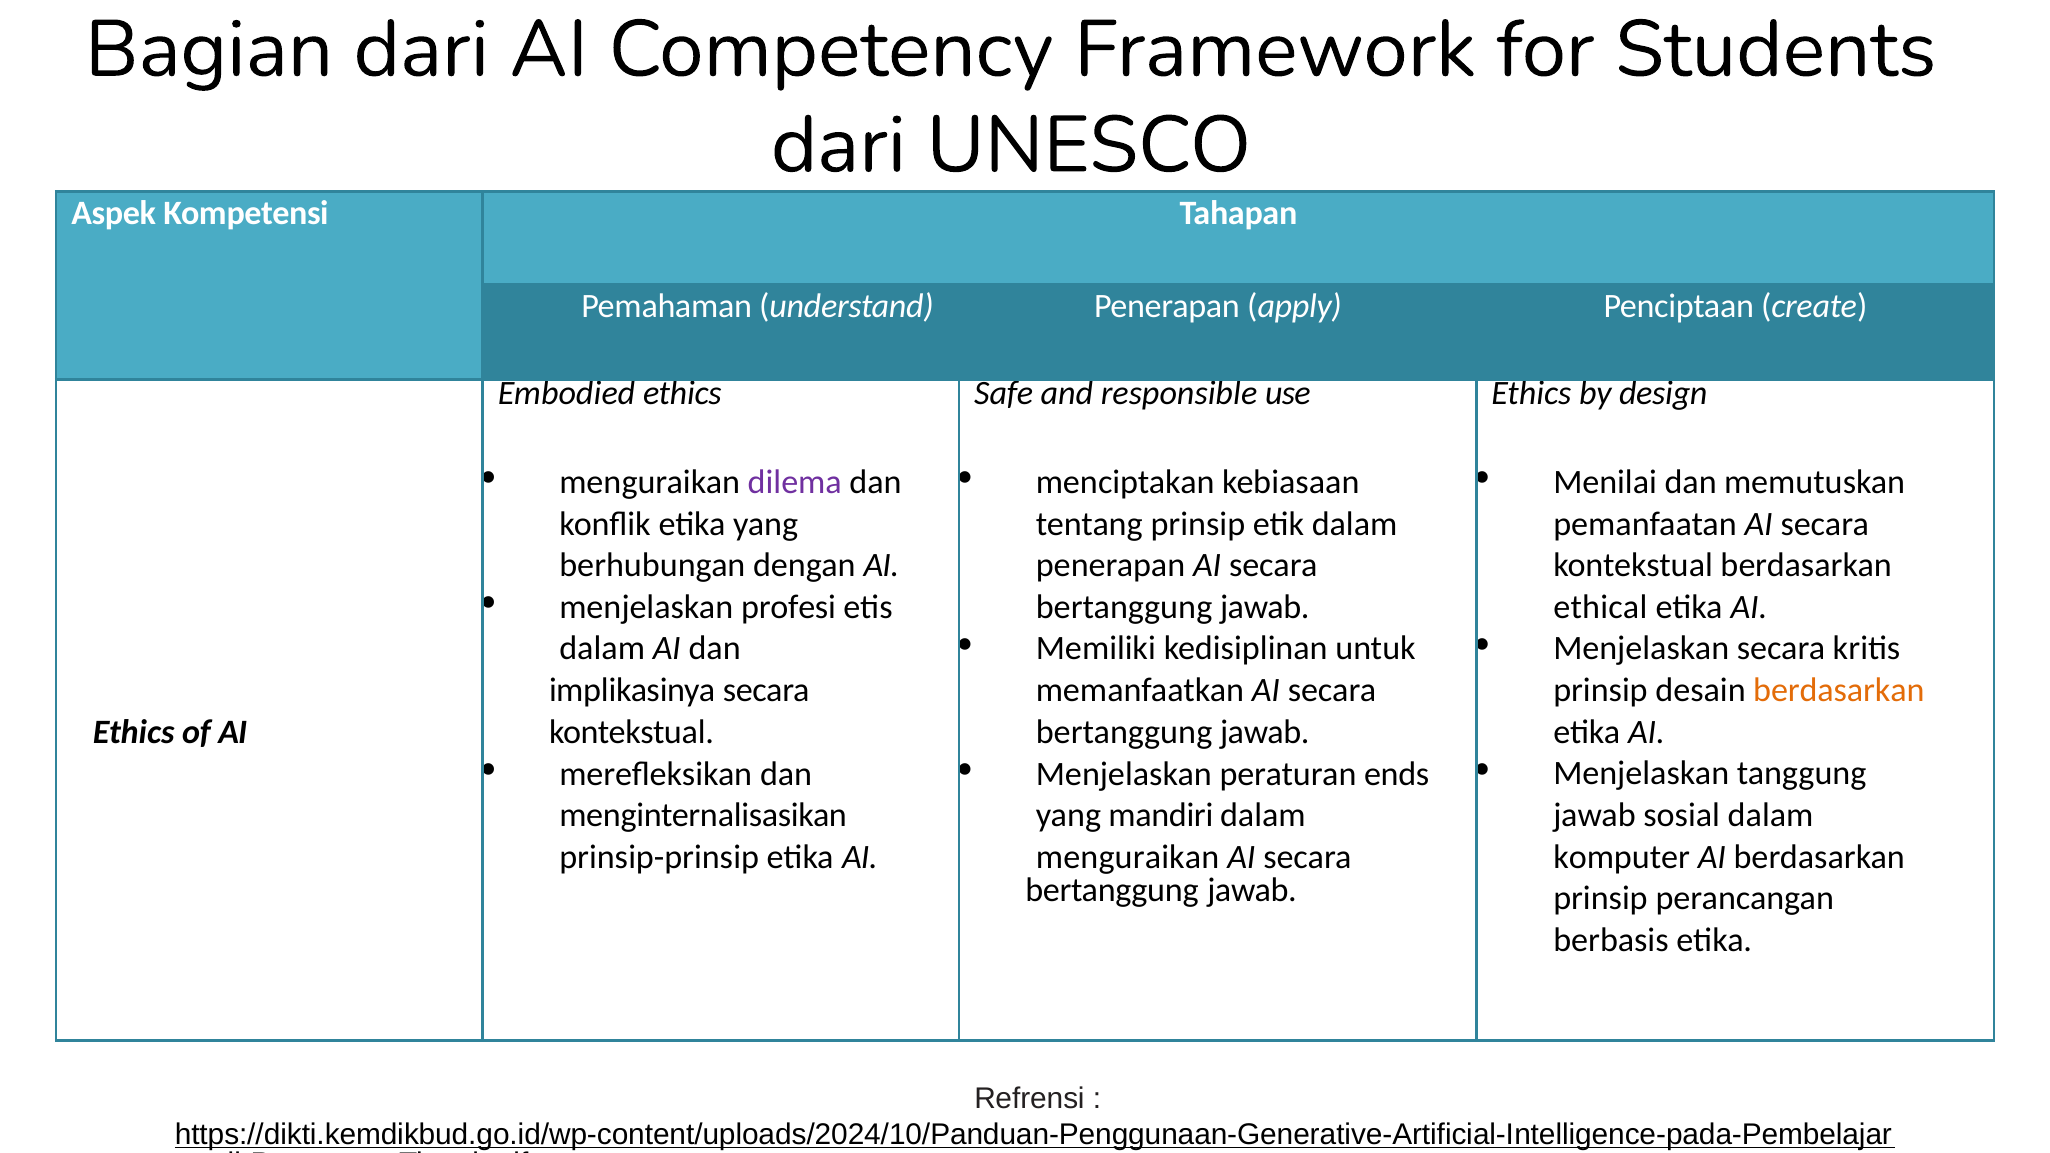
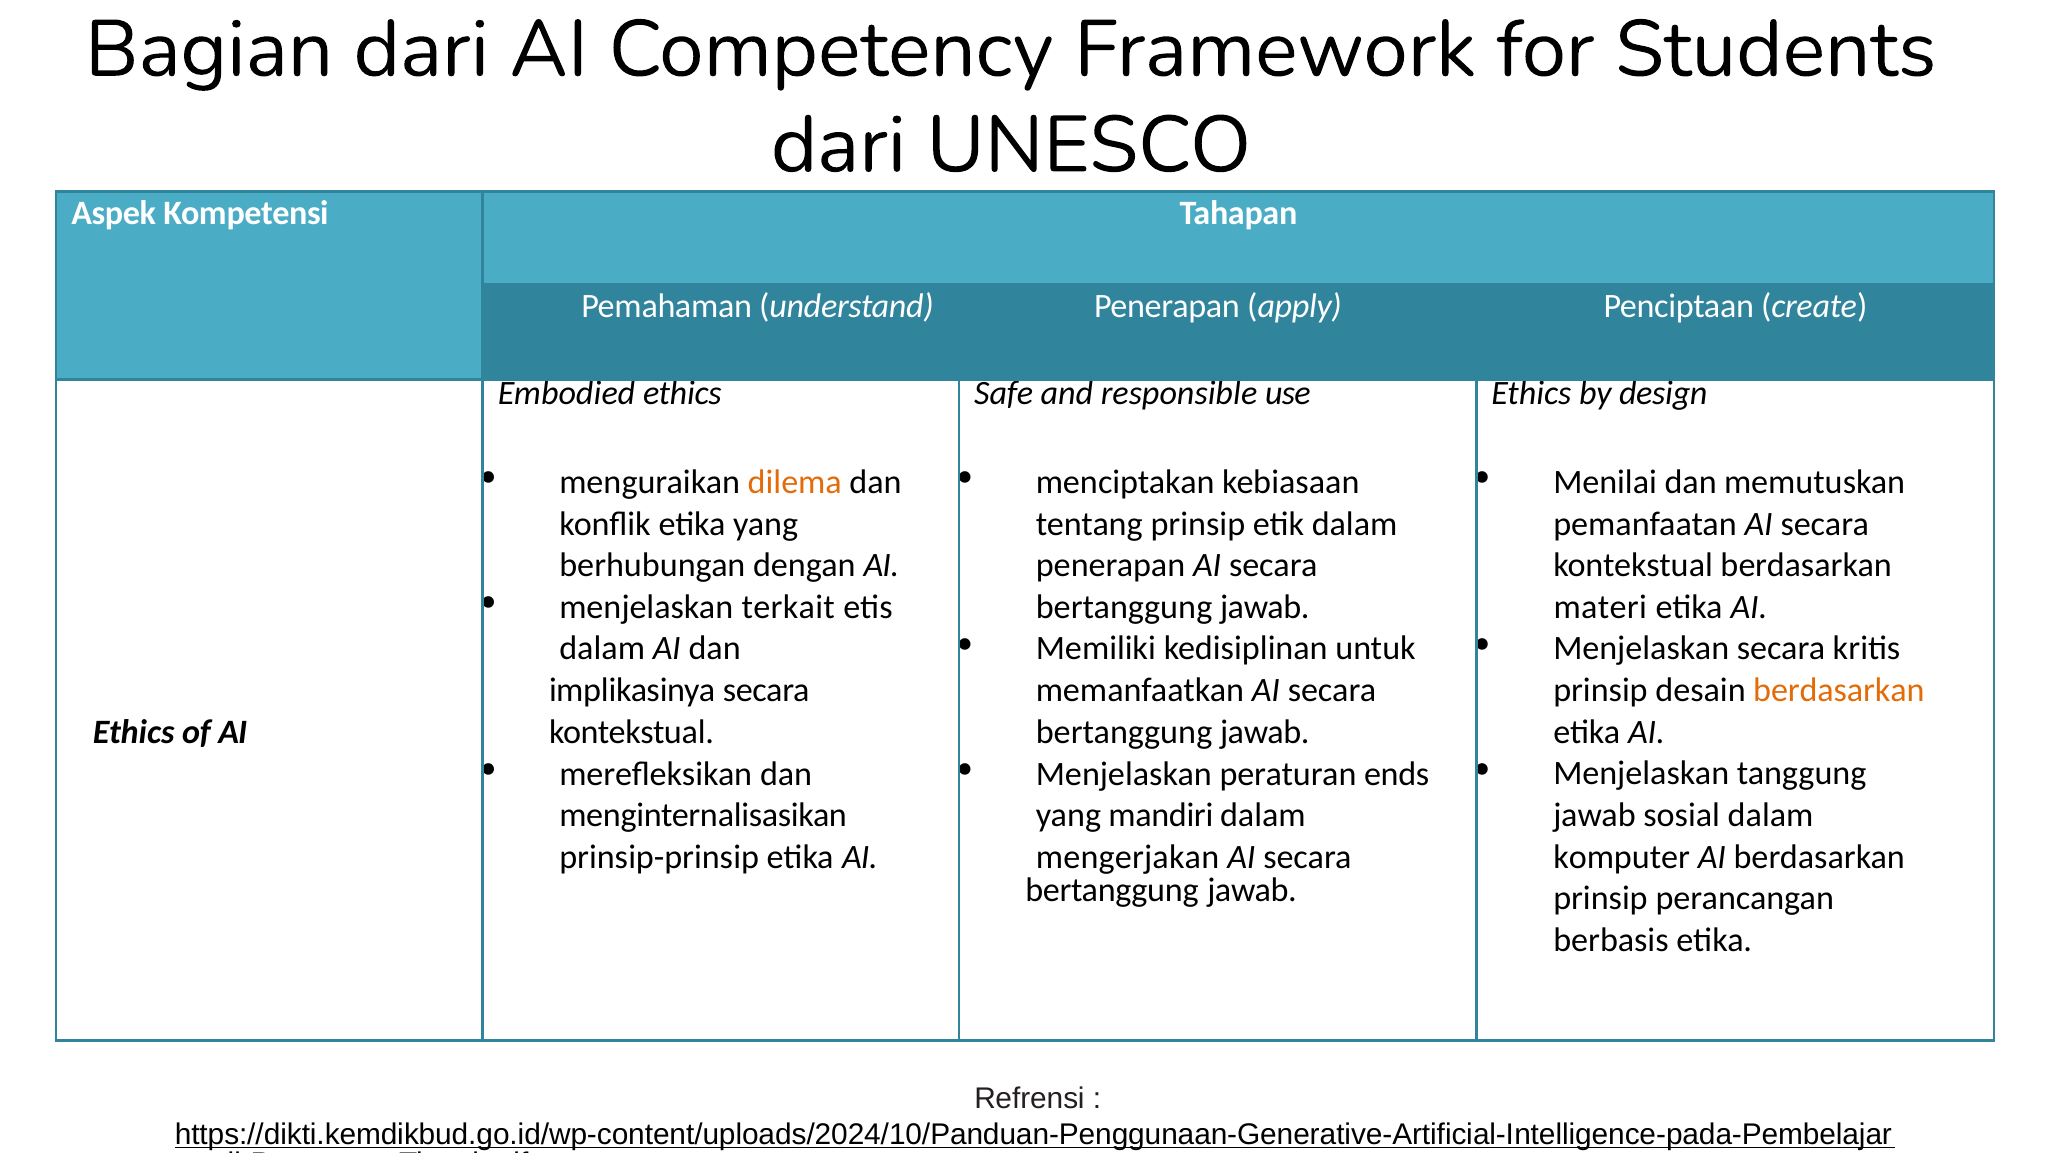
dilema colour: purple -> orange (795, 482)
profesi: profesi -> terkait (788, 607)
ethical: ethical -> materi (1600, 607)
menguraikan: menguraikan -> mengerjakan (1128, 857)
